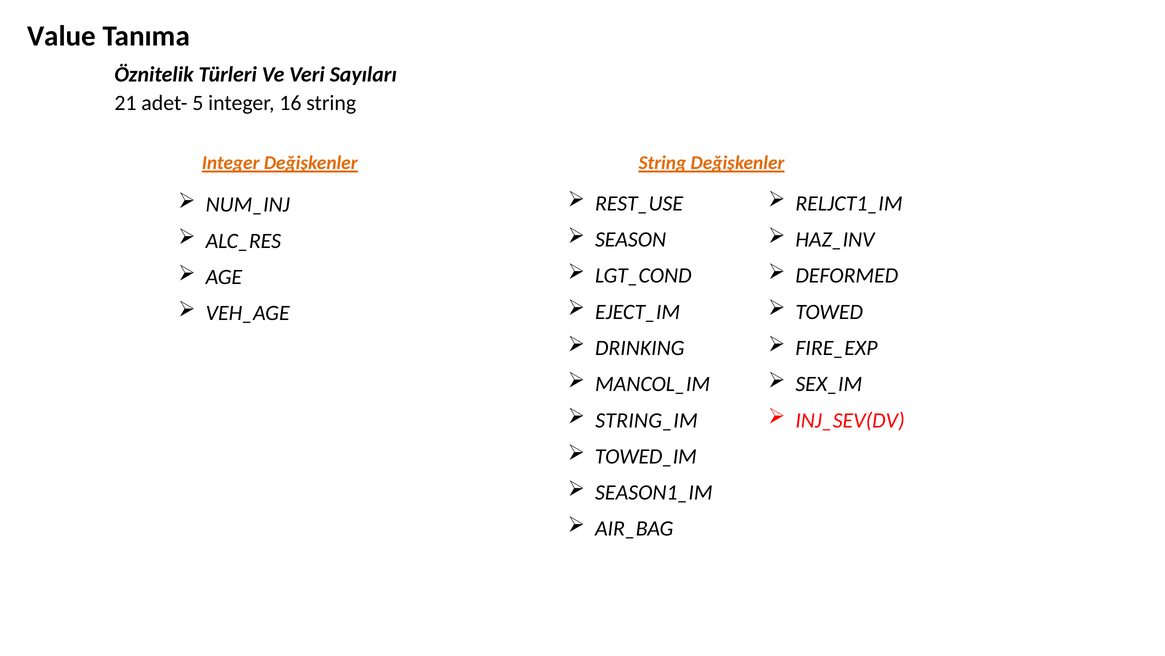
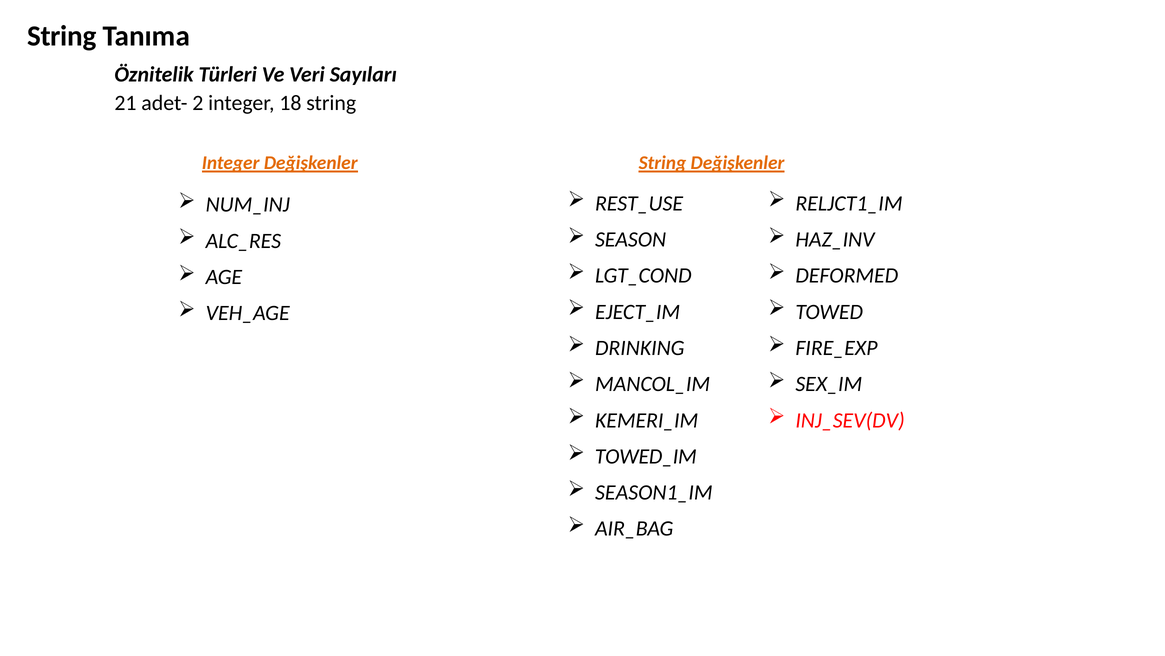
Value: Value -> String (62, 36)
5: 5 -> 2 (198, 103)
16: 16 -> 18 (290, 103)
STRING_IM: STRING_IM -> KEMERI_IM (647, 420)
